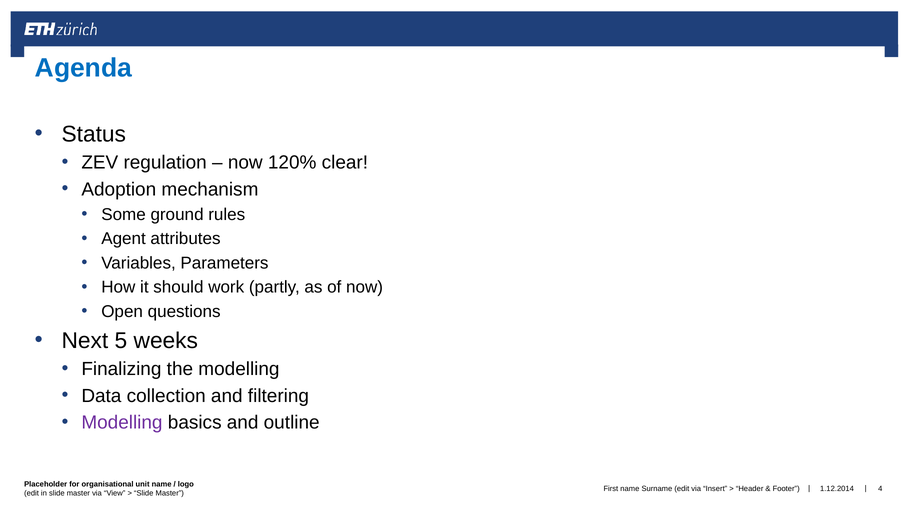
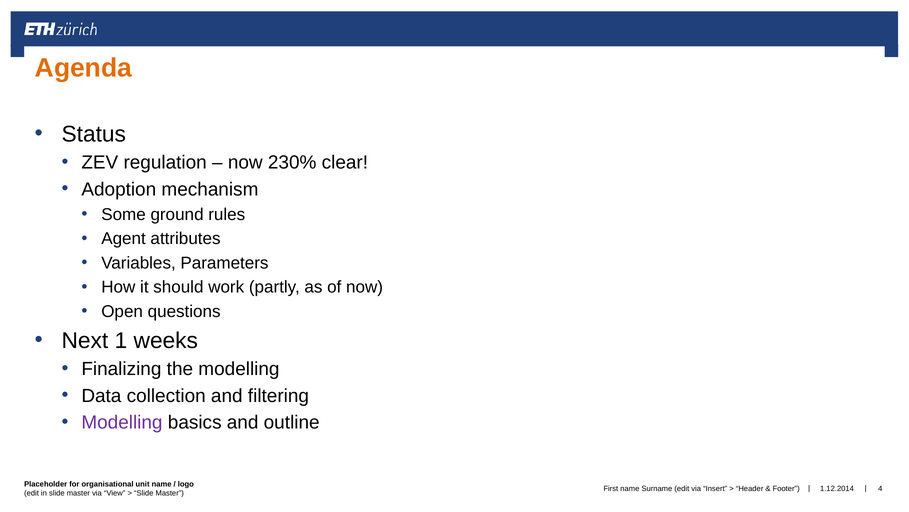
Agenda colour: blue -> orange (83, 68)
120%: 120% -> 230% (292, 163)
5: 5 -> 1 (121, 340)
